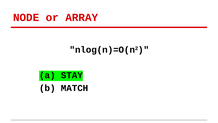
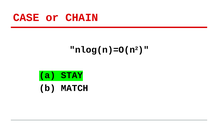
NODE: NODE -> CASE (26, 17)
ARRAY: ARRAY -> CHAIN (82, 17)
